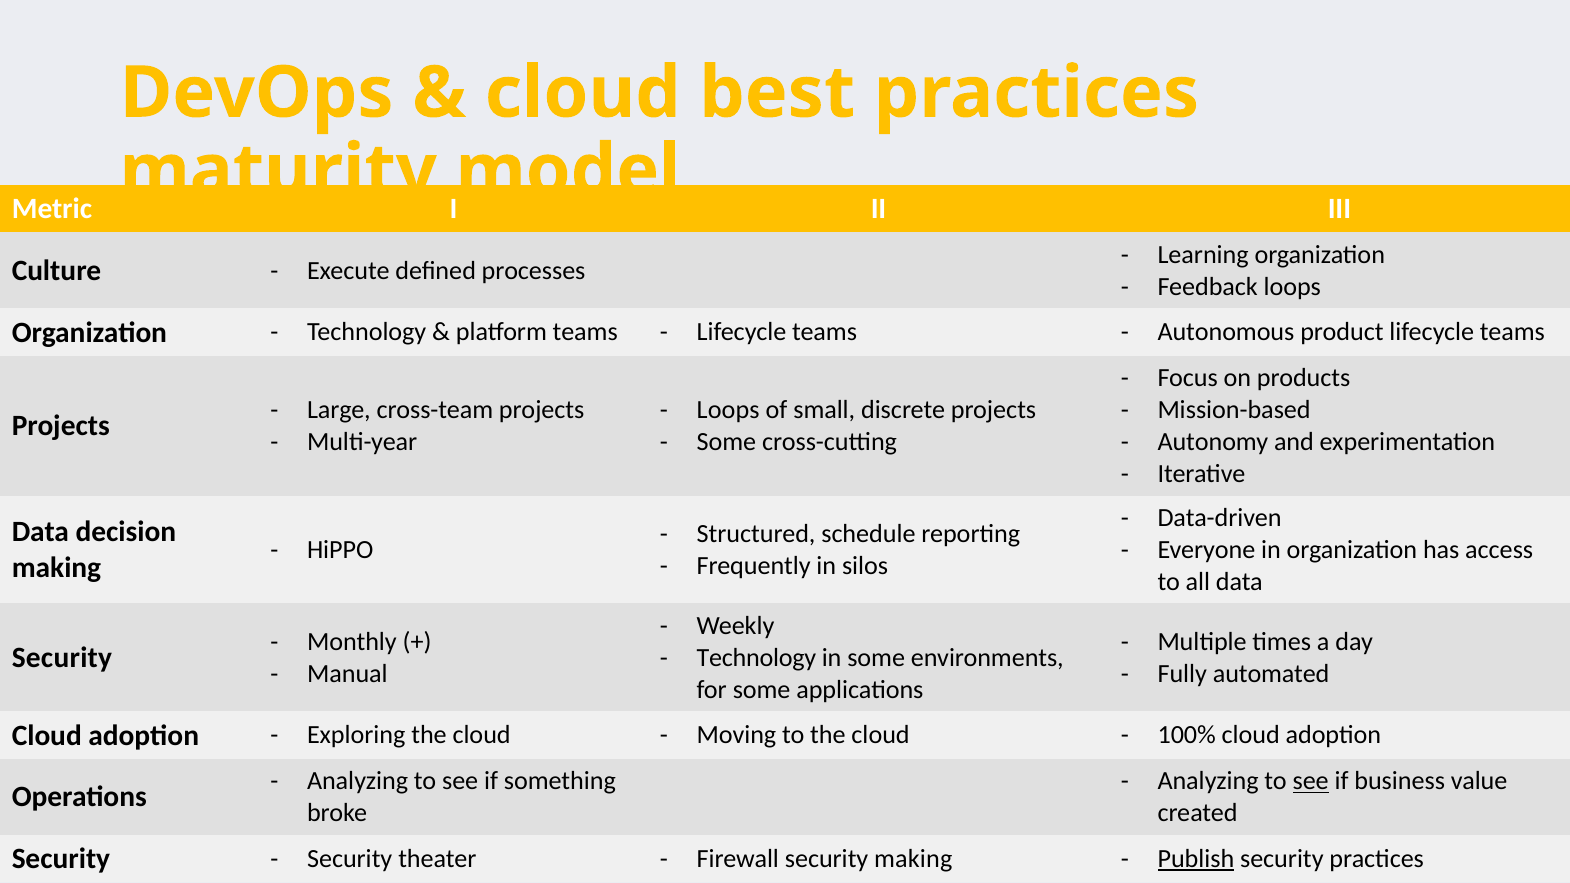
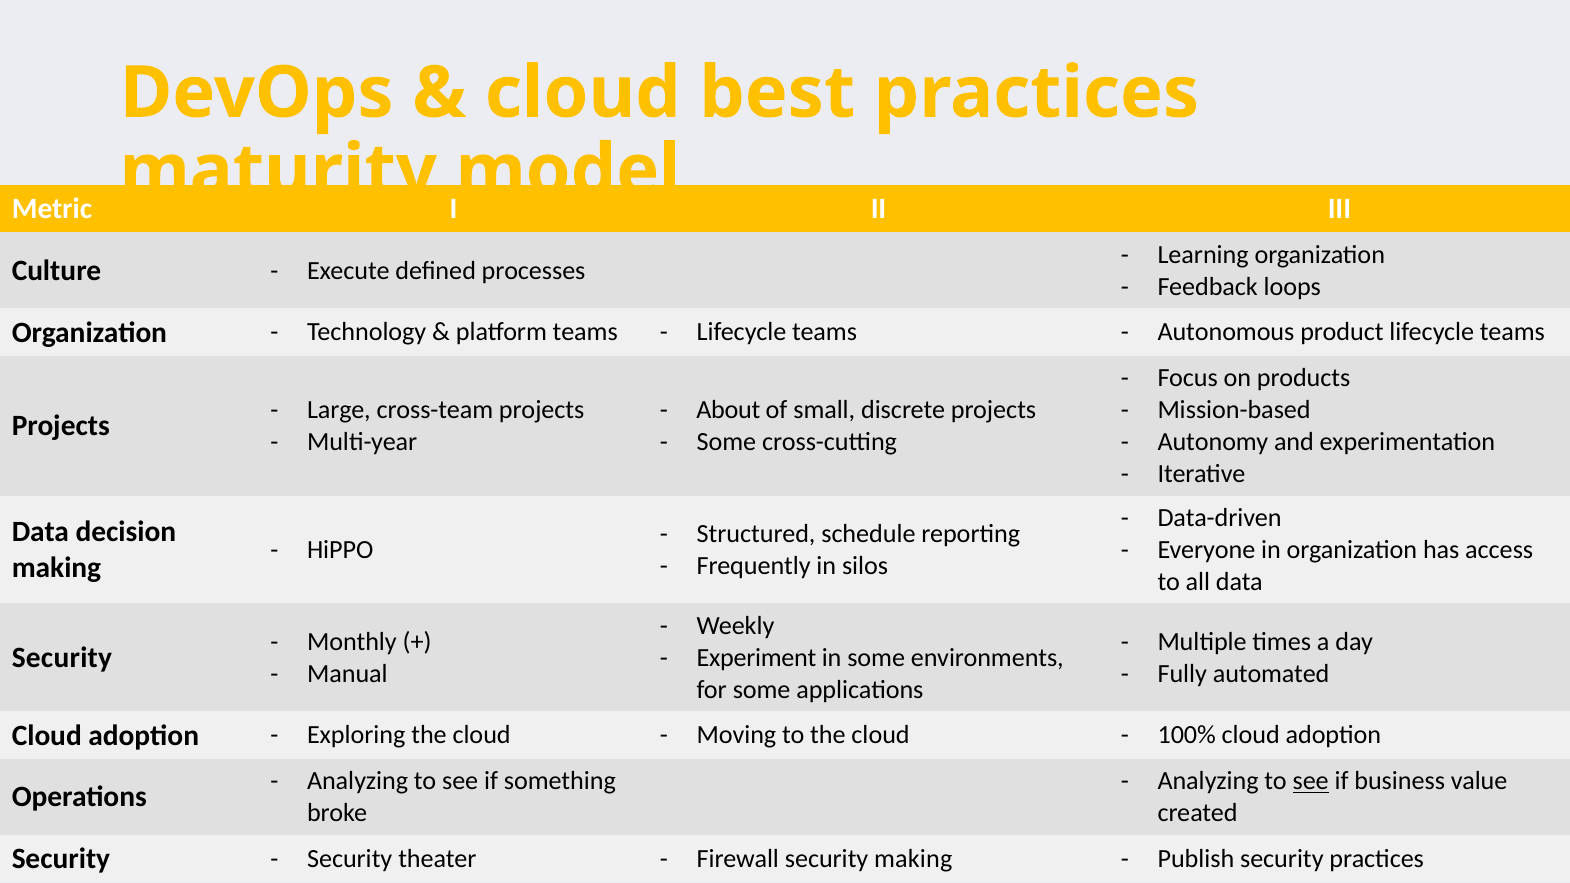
Loops: Loops -> About (728, 410)
Technology: Technology -> Experiment (756, 658)
Publish underline: present -> none (1196, 859)
